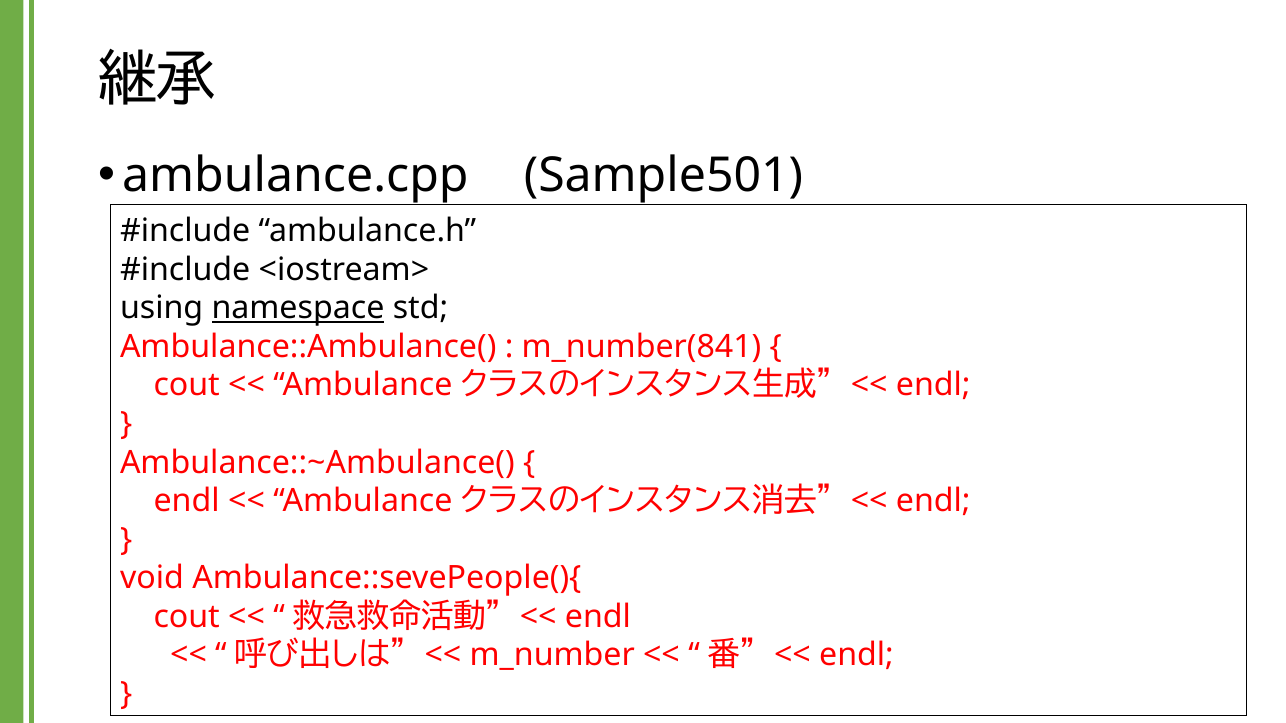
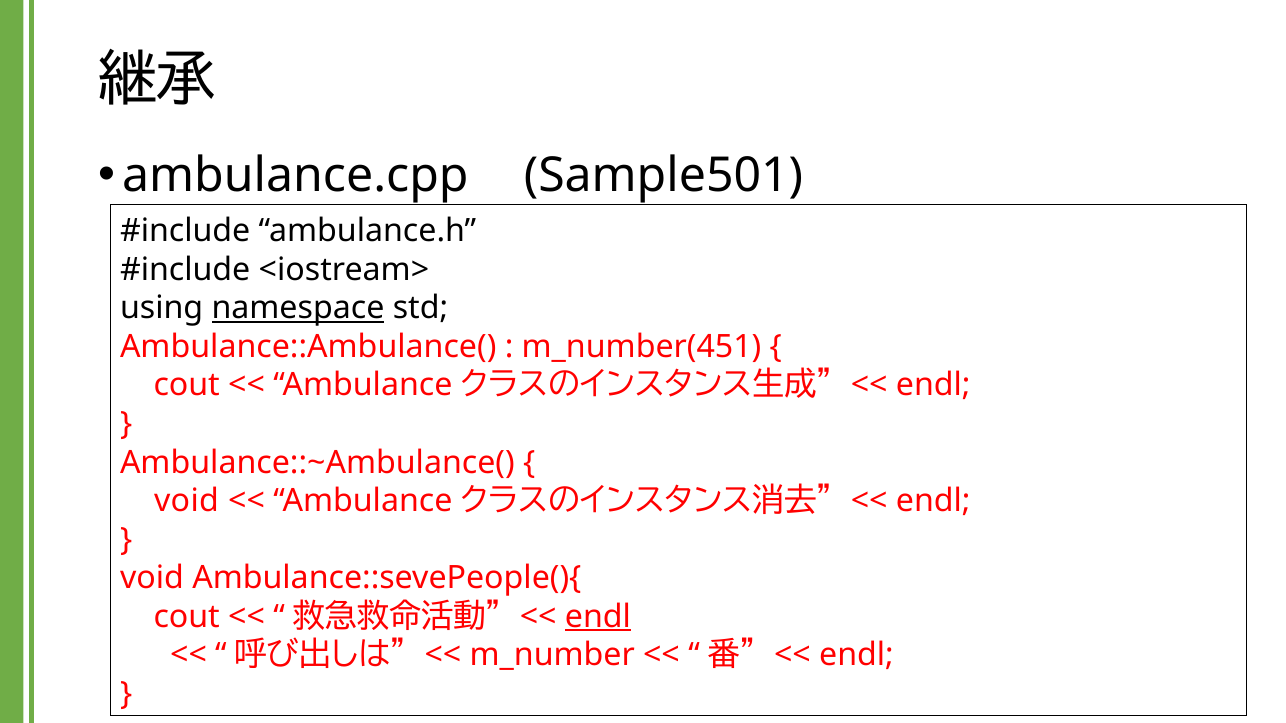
m_number(841: m_number(841 -> m_number(451 (642, 347)
endl: endl -> void (186, 501)
endl underline: none -> present (598, 617)
